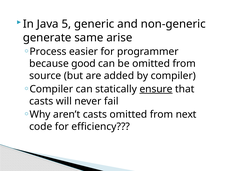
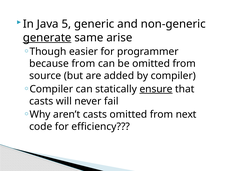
generate underline: none -> present (47, 38)
Process: Process -> Though (48, 52)
because good: good -> from (83, 64)
